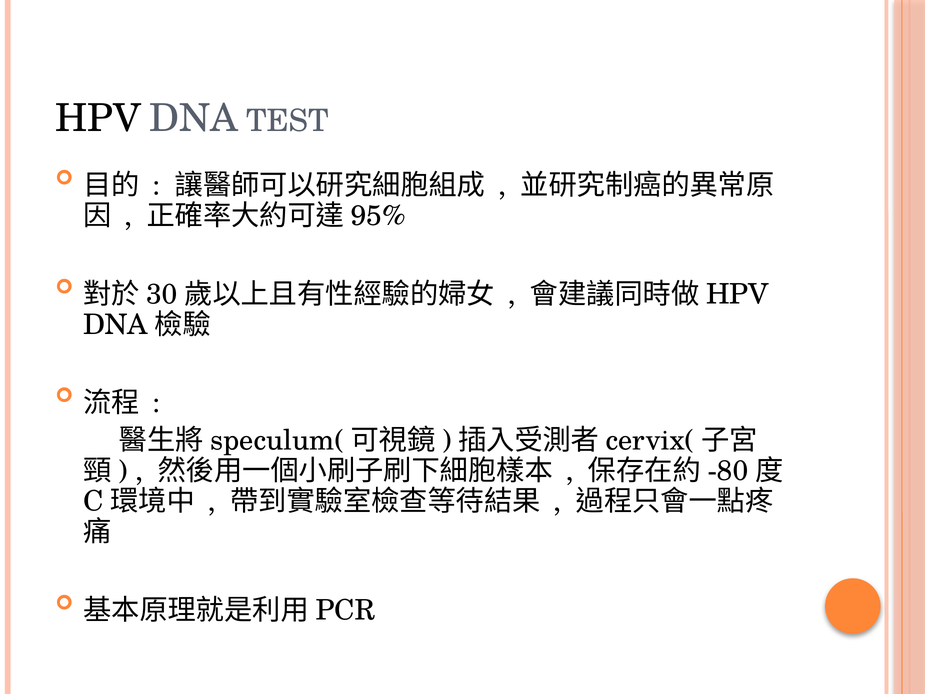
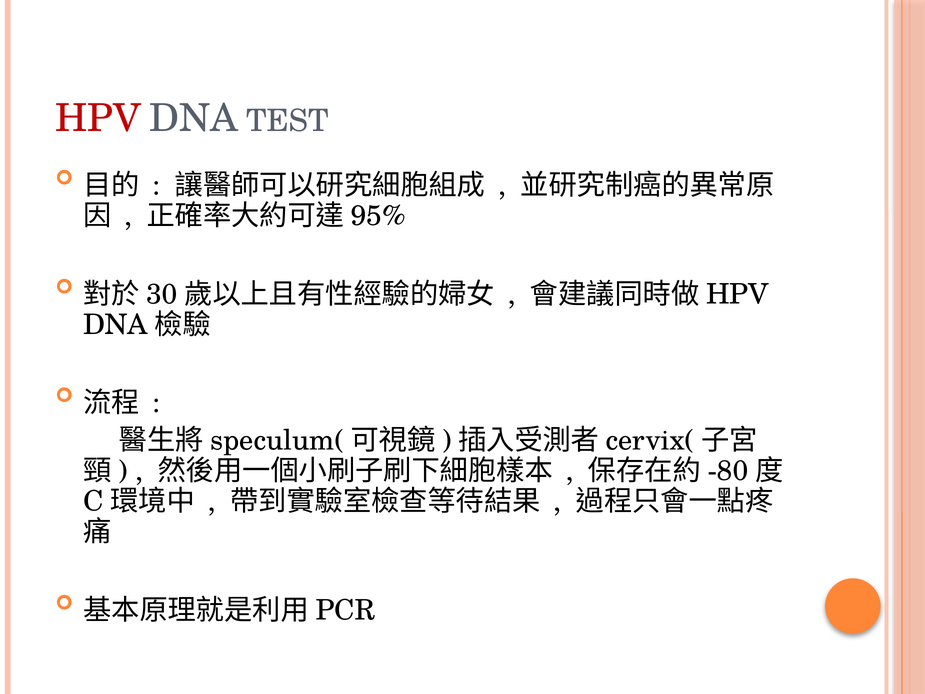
HPV colour: black -> red (98, 118)
